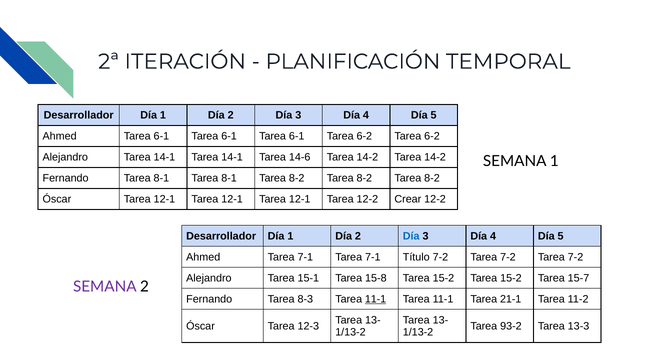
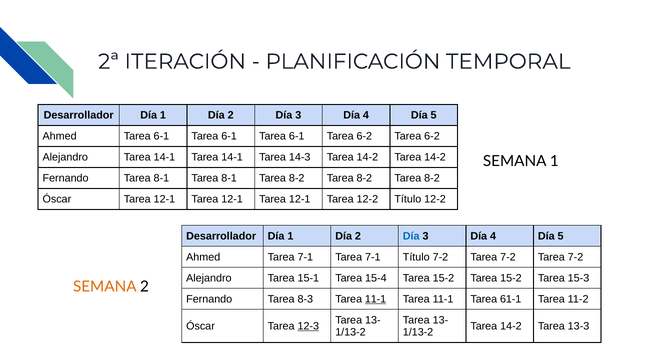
14-6: 14-6 -> 14-3 (300, 157)
12-2 Crear: Crear -> Título (408, 199)
15-8: 15-8 -> 15-4 (376, 278)
15-7: 15-7 -> 15-3 (578, 278)
SEMANA colour: purple -> orange (105, 287)
21-1: 21-1 -> 61-1 (511, 299)
12-3 underline: none -> present (308, 326)
93-2: 93-2 -> 14-2 (511, 326)
